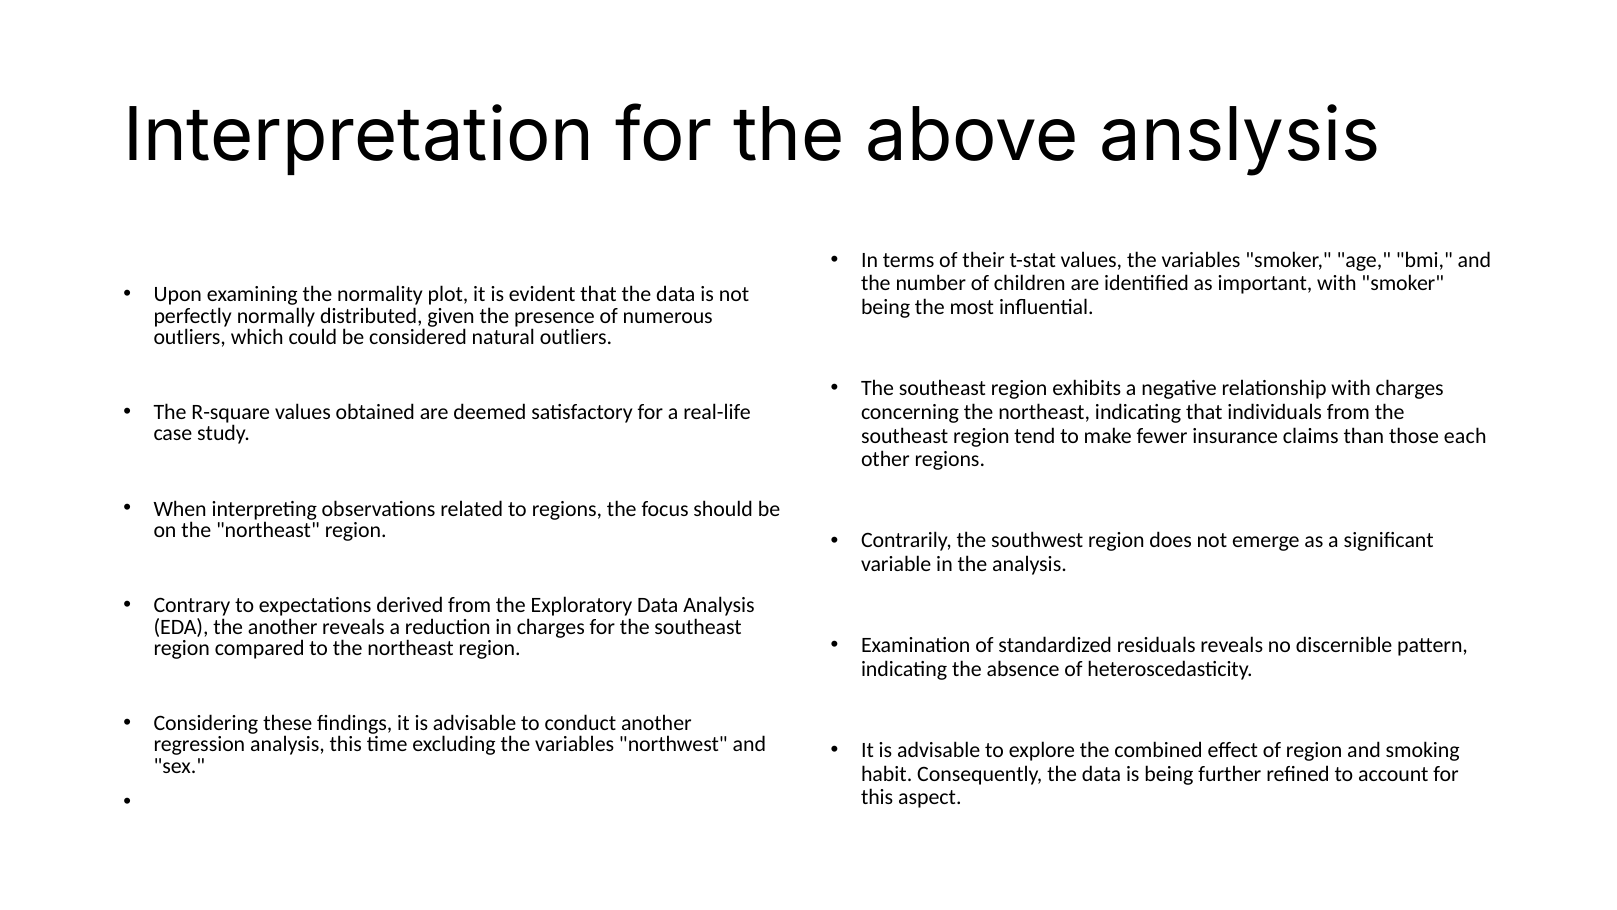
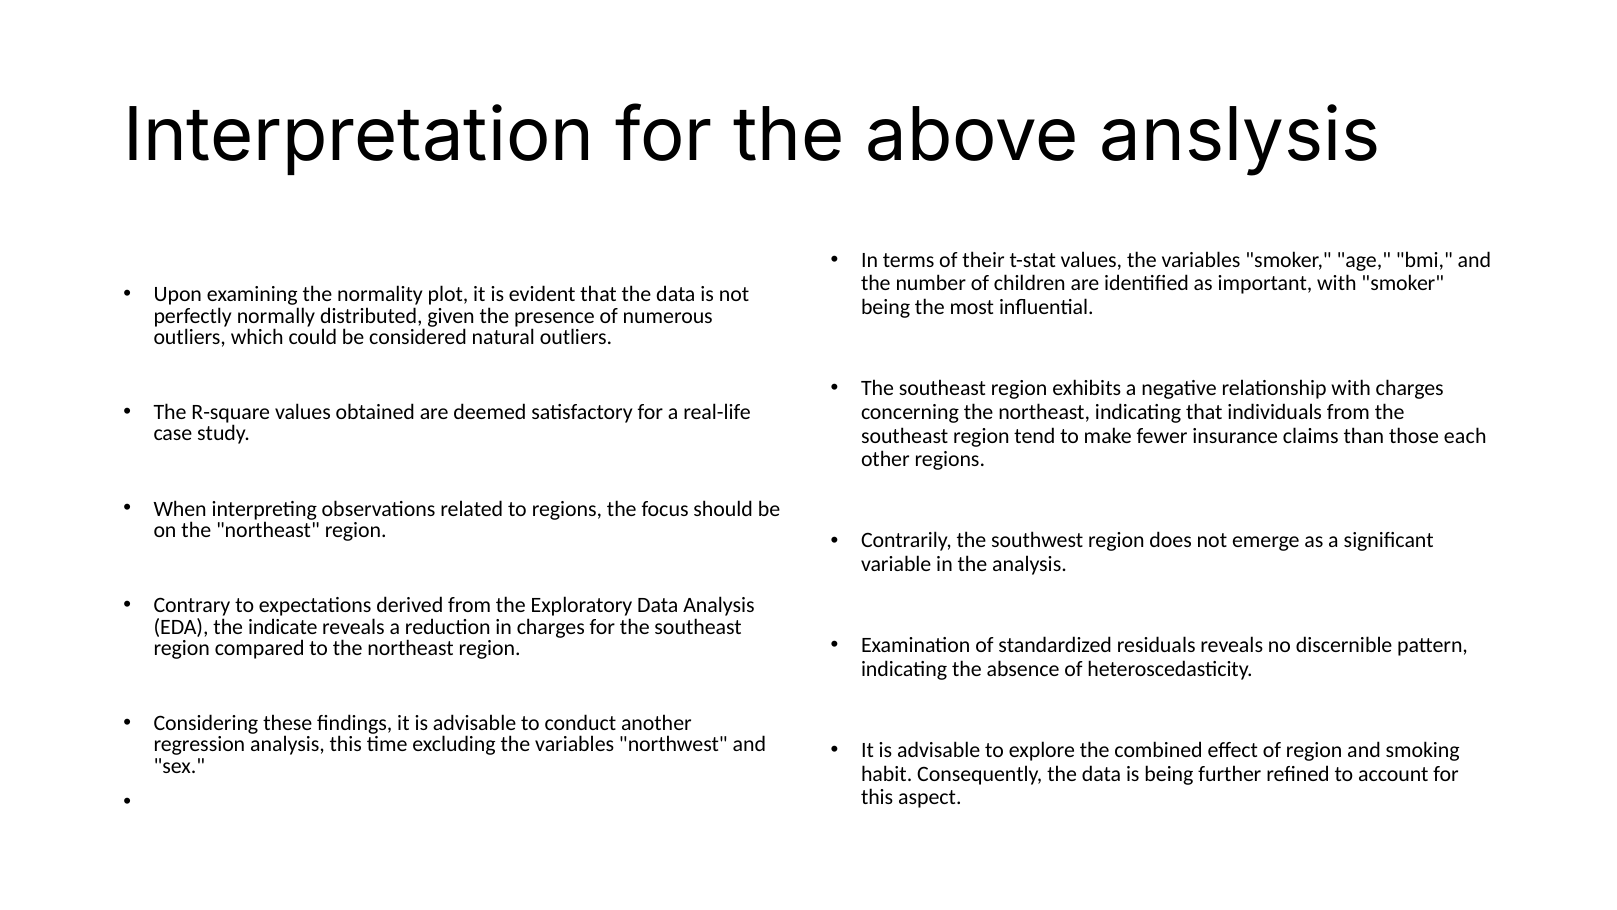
the another: another -> indicate (283, 626)
